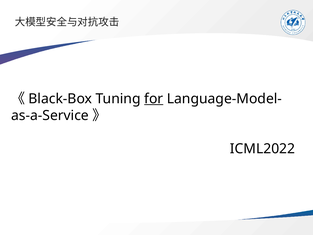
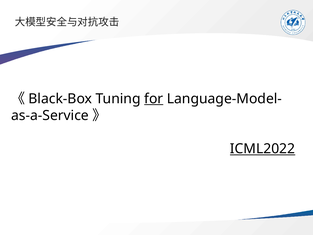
ICML2022 underline: none -> present (263, 149)
